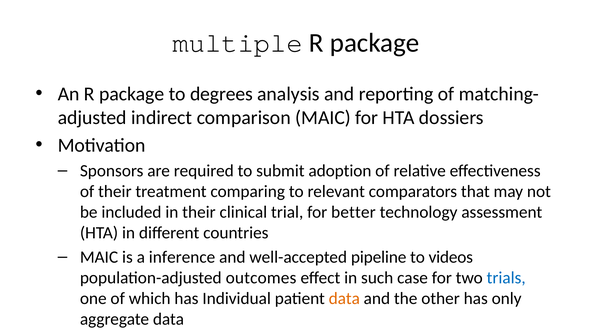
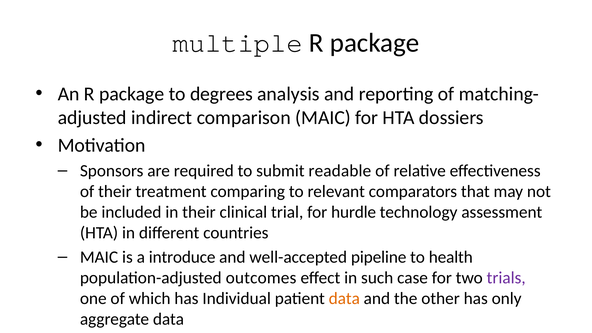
adoption: adoption -> readable (340, 171)
better: better -> hurdle (354, 212)
inference: inference -> introduce (182, 257)
videos: videos -> health (451, 257)
trials colour: blue -> purple (506, 278)
